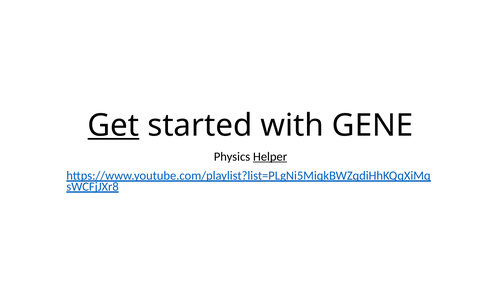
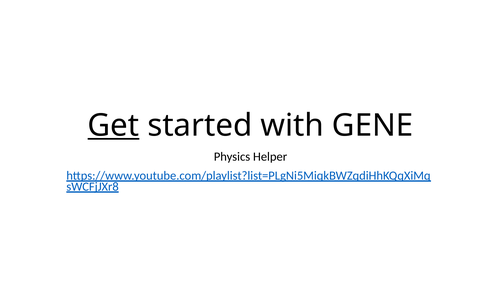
Helper underline: present -> none (270, 157)
